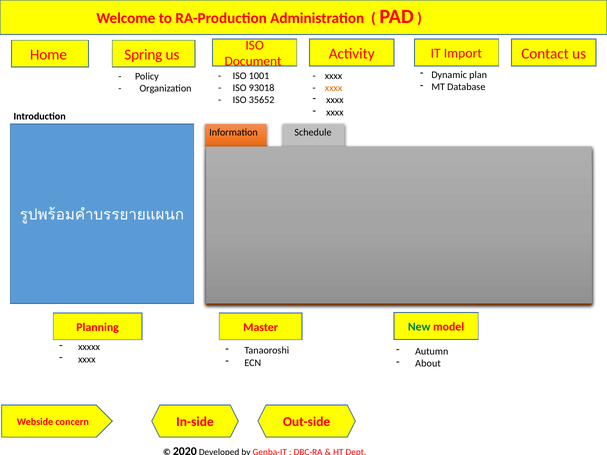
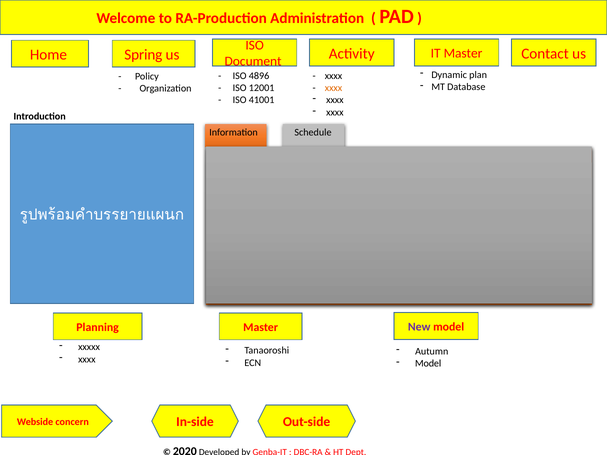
IT Import: Import -> Master (463, 53)
1001: 1001 -> 4896 (259, 76)
93018: 93018 -> 12001 (262, 88)
35652: 35652 -> 41001 (262, 100)
New colour: green -> purple (419, 327)
About: About -> Model (428, 364)
